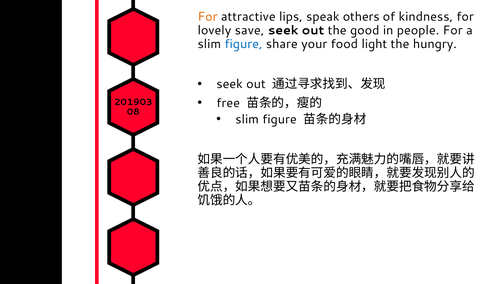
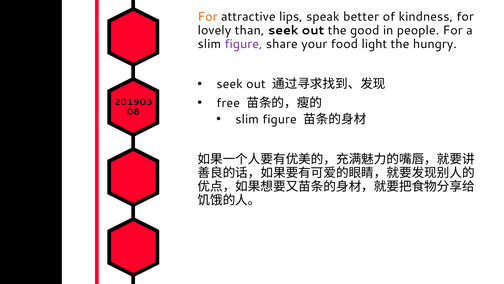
others: others -> better (361, 17)
save: save -> than (250, 30)
figure colour: blue -> purple (243, 44)
